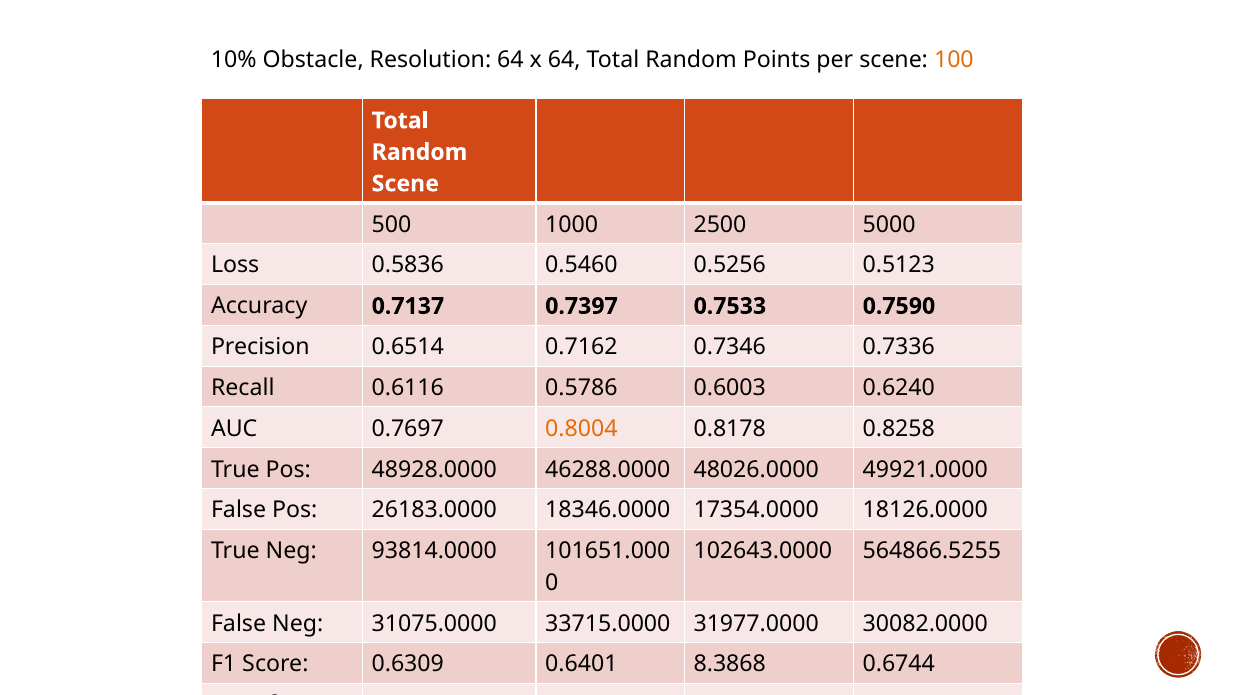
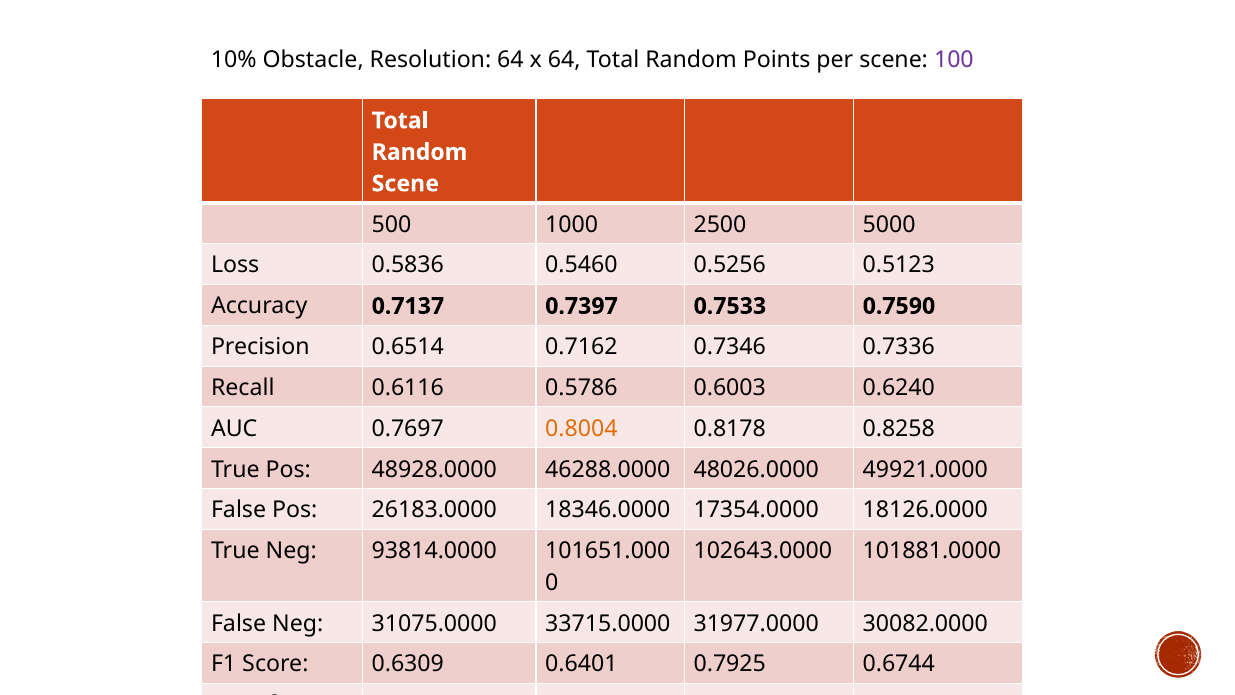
100 colour: orange -> purple (954, 60)
564866.5255: 564866.5255 -> 101881.0000 (932, 551)
8.3868: 8.3868 -> 0.7925 (730, 664)
